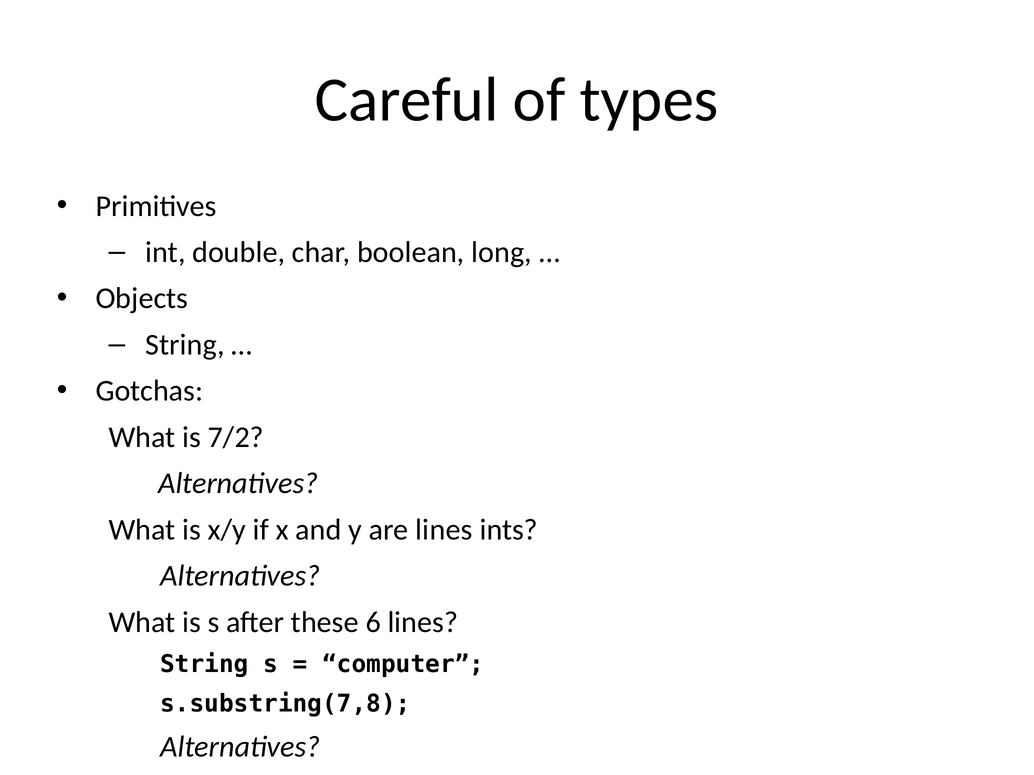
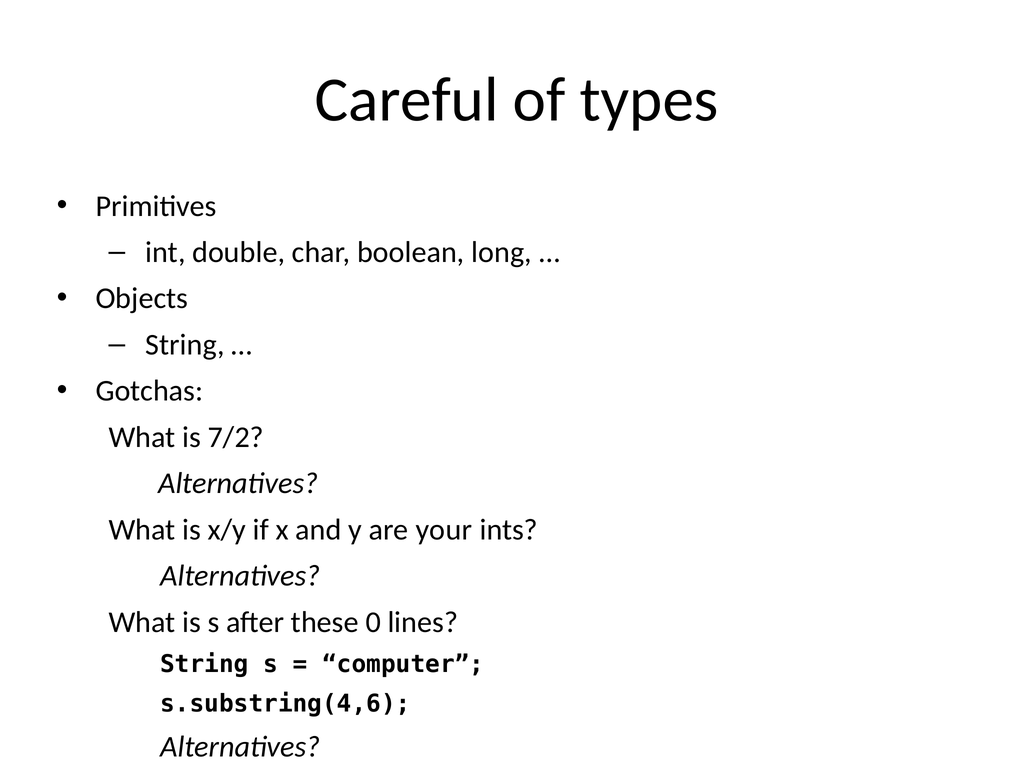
are lines: lines -> your (444, 530)
6: 6 -> 0 (373, 622)
s.substring(7,8: s.substring(7,8 -> s.substring(4,6 (285, 704)
